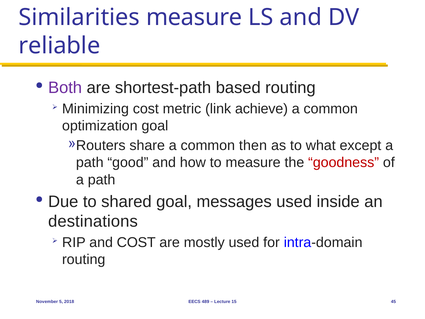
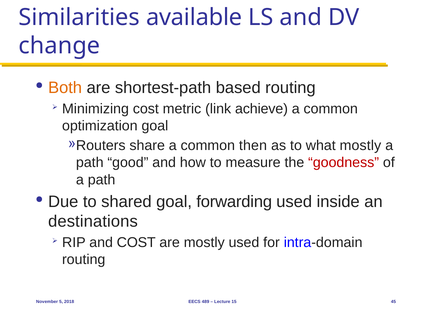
Similarities measure: measure -> available (194, 17)
reliable: reliable -> change (59, 46)
Both colour: purple -> orange (65, 88)
what except: except -> mostly (360, 146)
messages: messages -> forwarding (234, 201)
